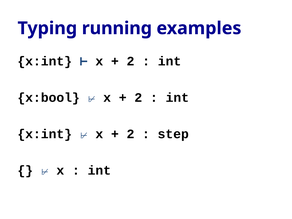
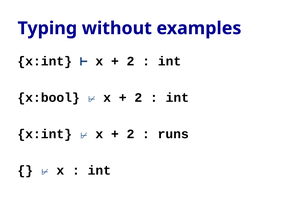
running: running -> without (117, 28)
step: step -> runs (173, 134)
